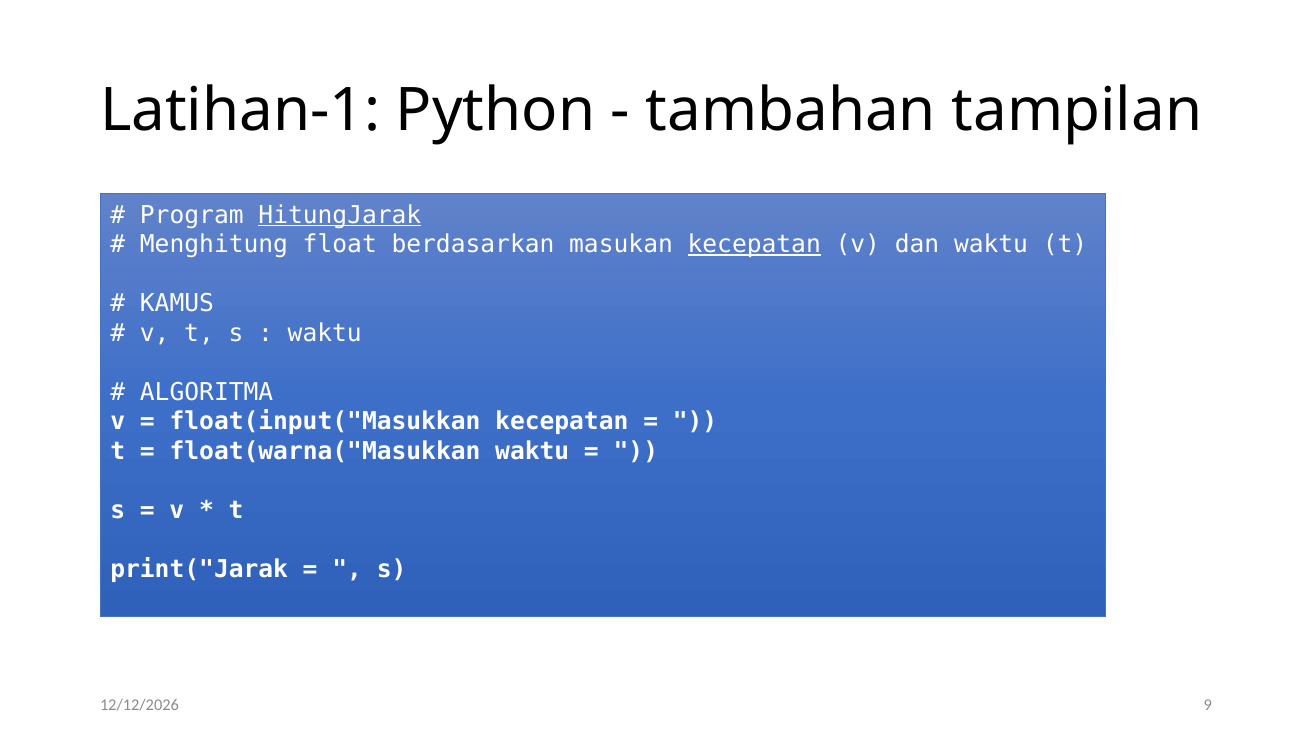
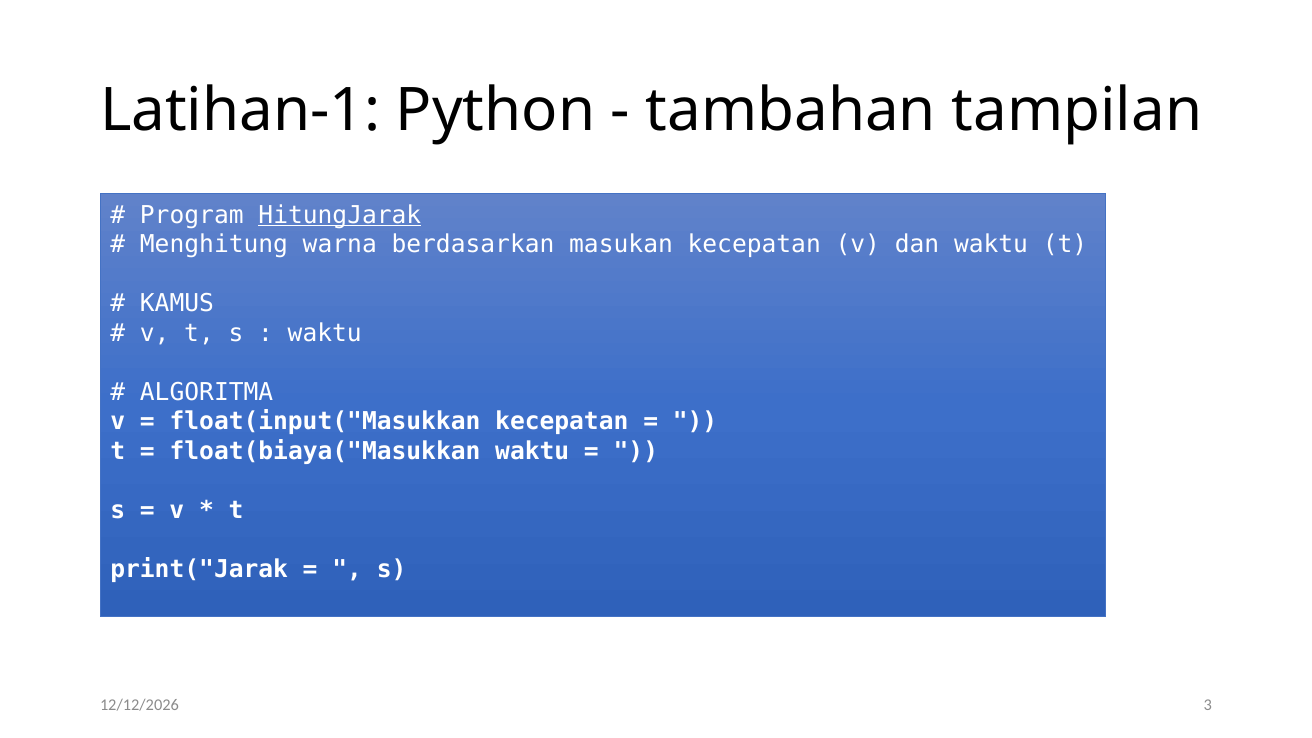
float: float -> warna (340, 244)
kecepatan underline: present -> none (754, 244)
float(warna("Masukkan: float(warna("Masukkan -> float(biaya("Masukkan (325, 451)
9: 9 -> 3 (1208, 705)
